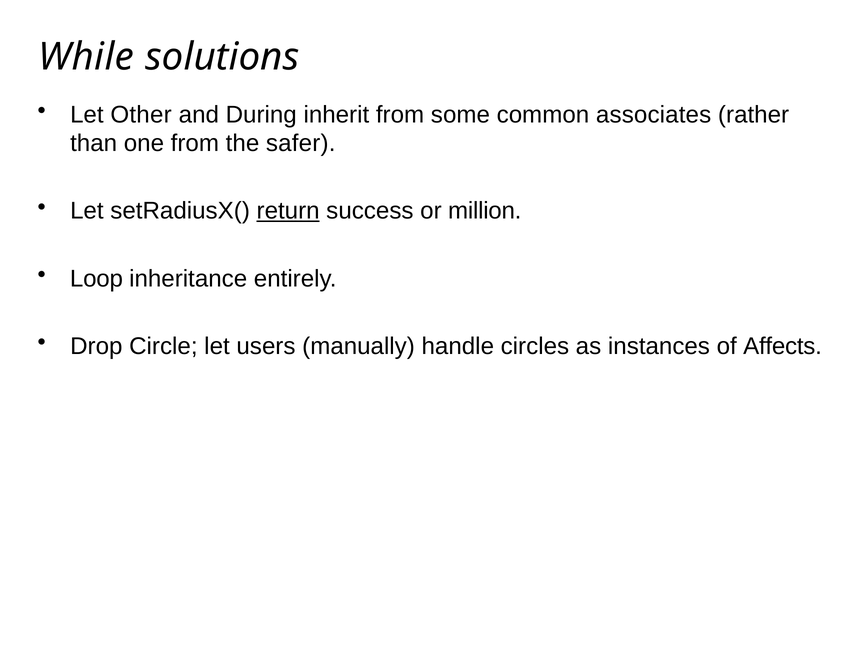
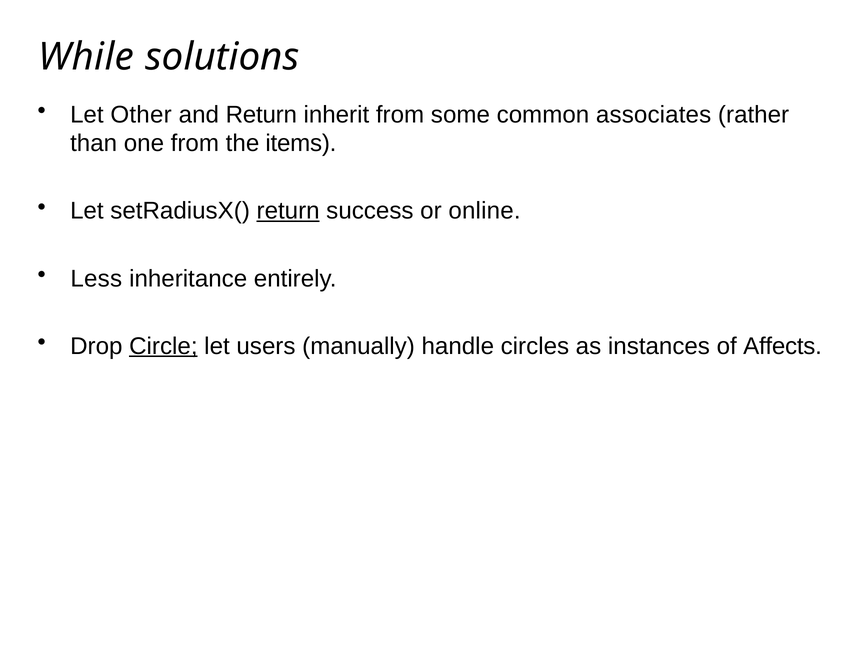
and During: During -> Return (261, 115)
safer: safer -> items (301, 143)
million: million -> online (485, 211)
Loop: Loop -> Less (96, 279)
Circle underline: none -> present (163, 346)
